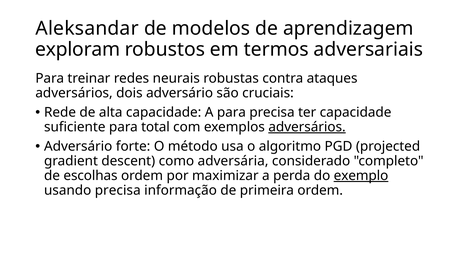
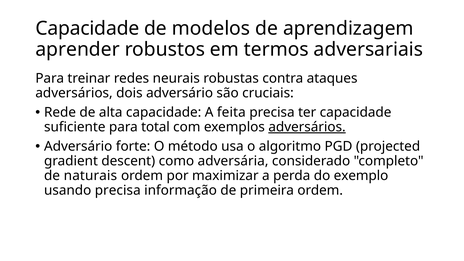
Aleksandar: Aleksandar -> Capacidade (87, 29)
exploram: exploram -> aprender (78, 49)
A para: para -> feita (231, 112)
escolhas: escolhas -> naturais (90, 176)
exemplo underline: present -> none (361, 176)
